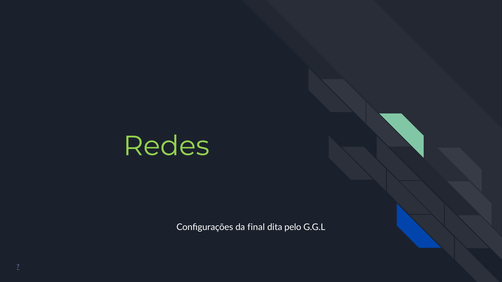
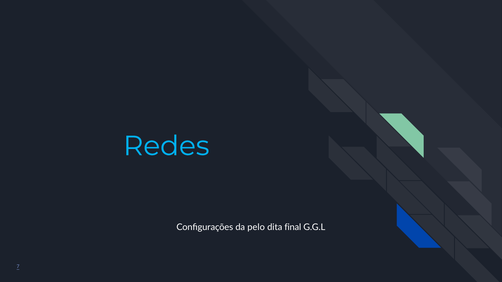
Redes colour: light green -> light blue (166, 146)
final: final -> pelo (256, 227)
pelo: pelo -> final (293, 227)
